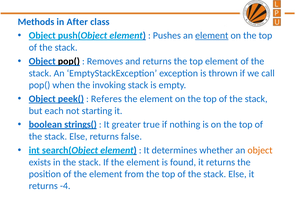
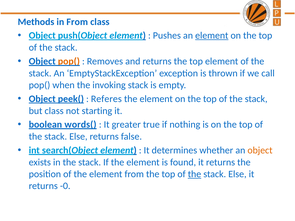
in After: After -> From (77, 22)
pop( colour: black -> orange (69, 61)
but each: each -> class (54, 111)
strings(: strings( -> words( (80, 125)
the underline: none -> present (194, 174)
-4: -4 -> -0 (65, 186)
